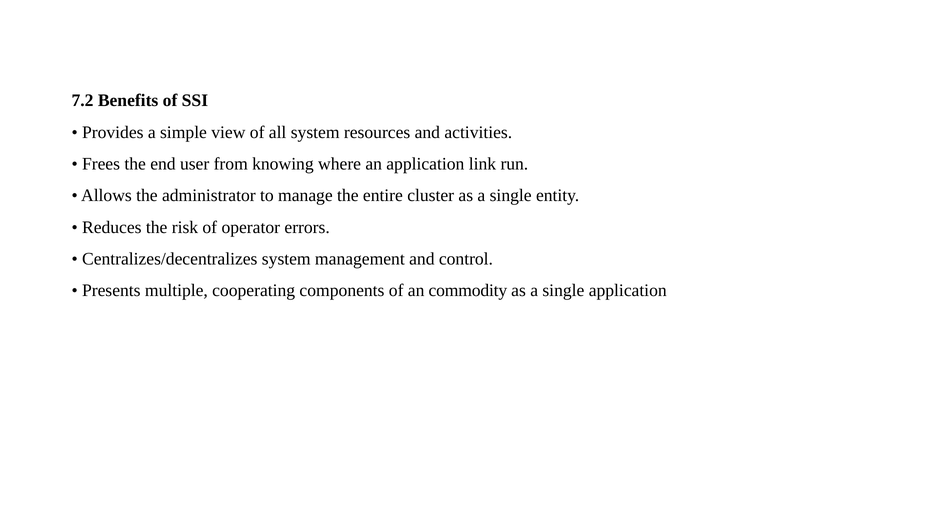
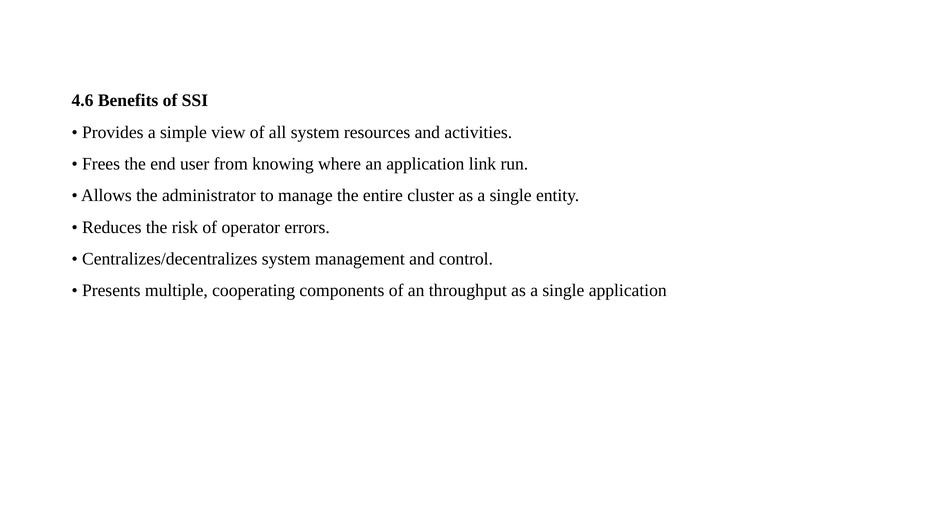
7.2: 7.2 -> 4.6 (82, 100)
commodity: commodity -> throughput (468, 290)
